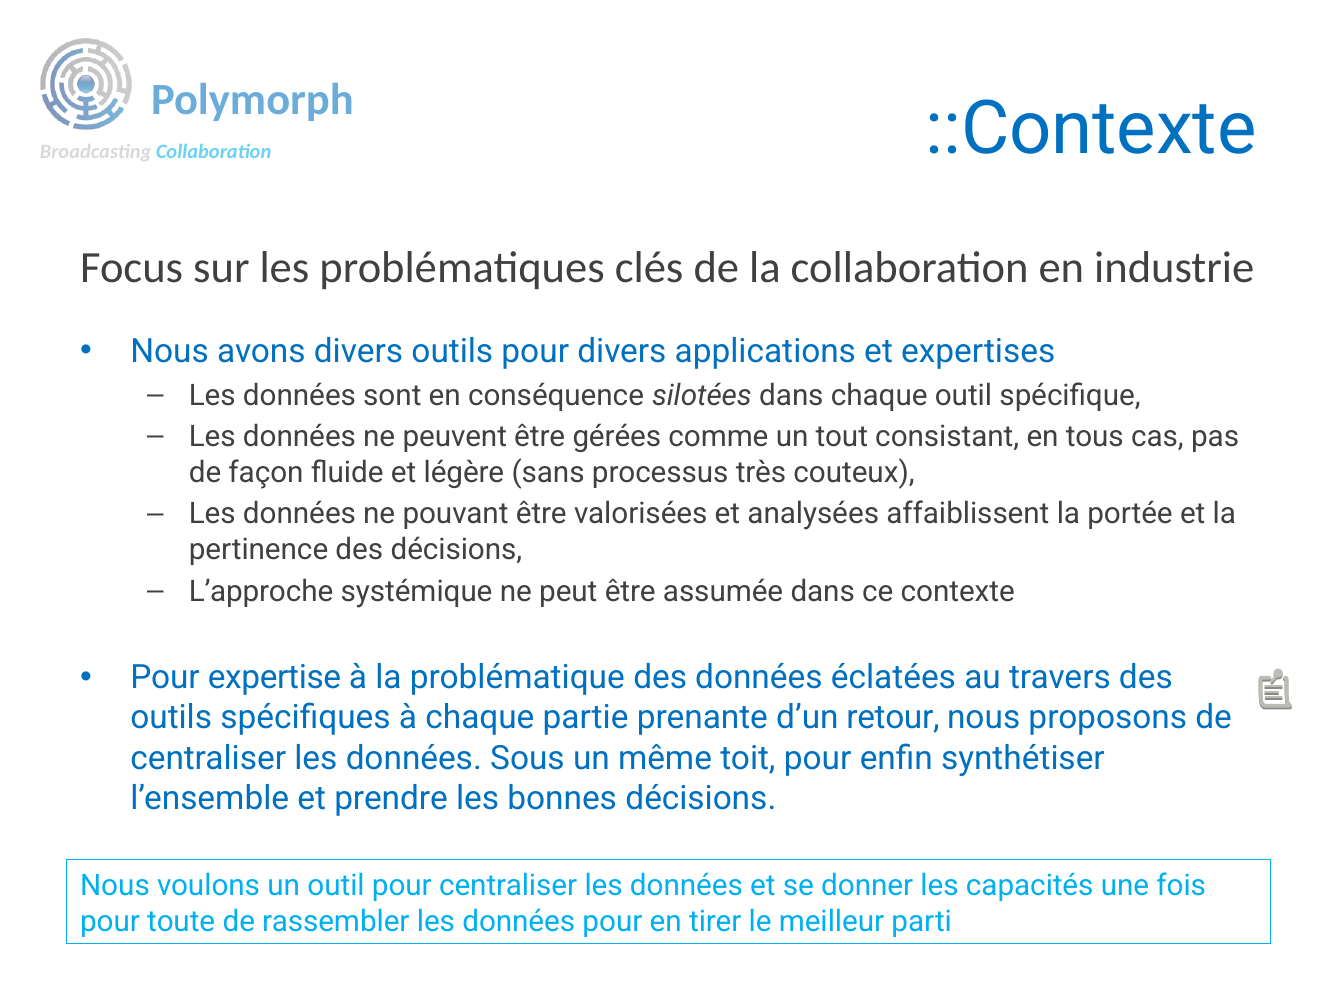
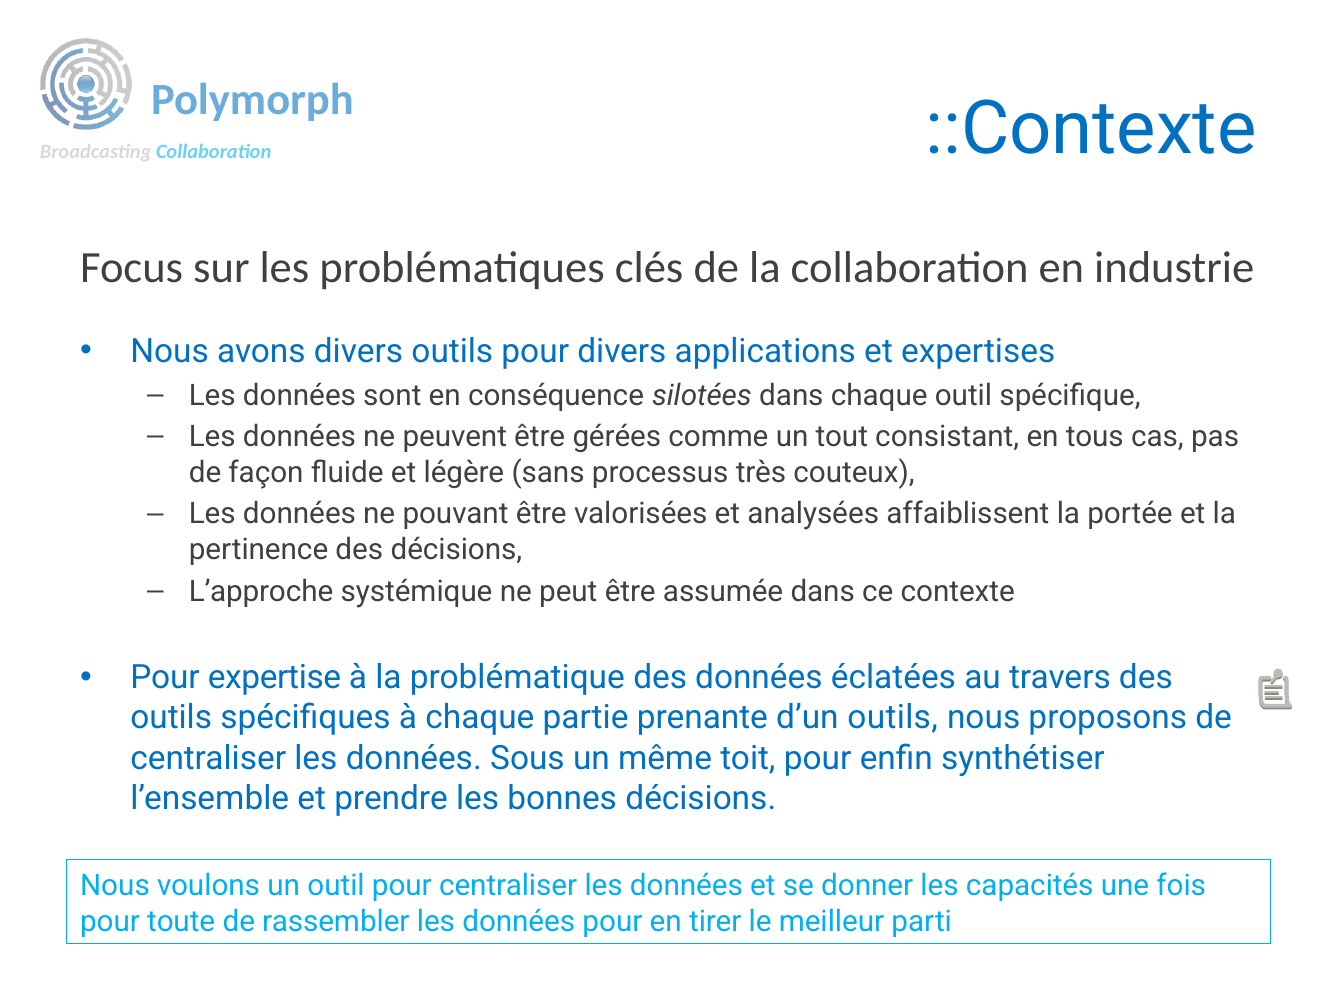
d’un retour: retour -> outils (893, 718)
